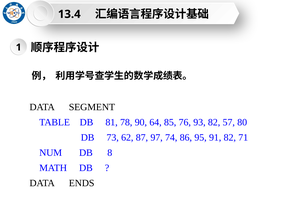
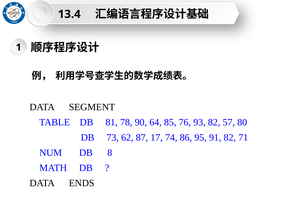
97: 97 -> 17 (157, 138)
